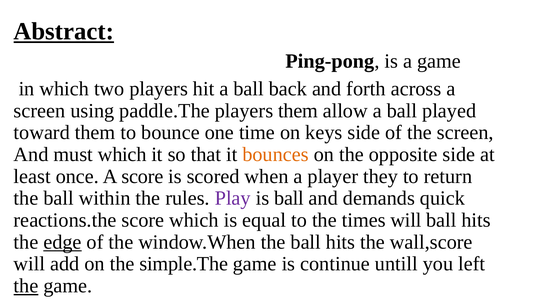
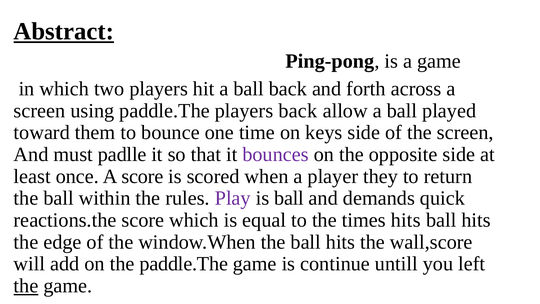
players them: them -> back (298, 111)
must which: which -> padlle (122, 154)
bounces colour: orange -> purple (276, 154)
times will: will -> hits (406, 220)
edge underline: present -> none (62, 242)
the simple.The: simple.The -> paddle.The (184, 264)
